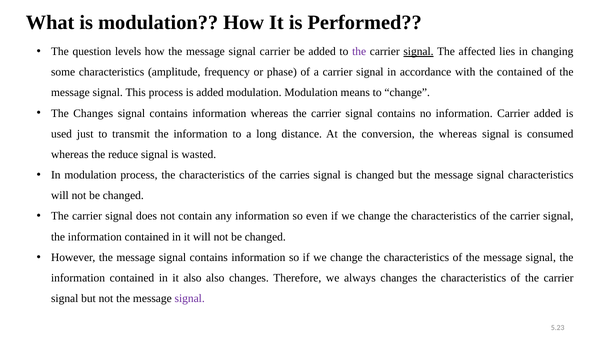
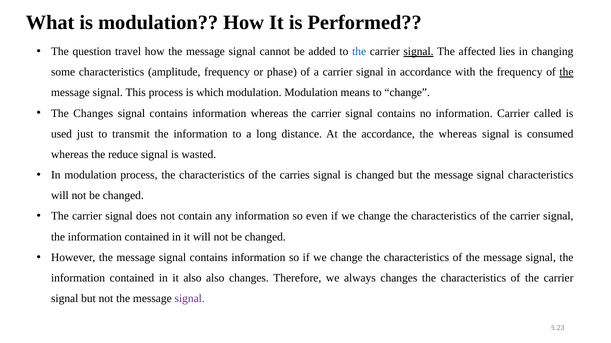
levels: levels -> travel (128, 52)
signal carrier: carrier -> cannot (275, 52)
the colour: purple -> blue (359, 52)
the contained: contained -> frequency (520, 72)
the underline: none -> present (566, 72)
is added: added -> which (210, 93)
Carrier added: added -> called (548, 114)
the conversion: conversion -> accordance (388, 134)
